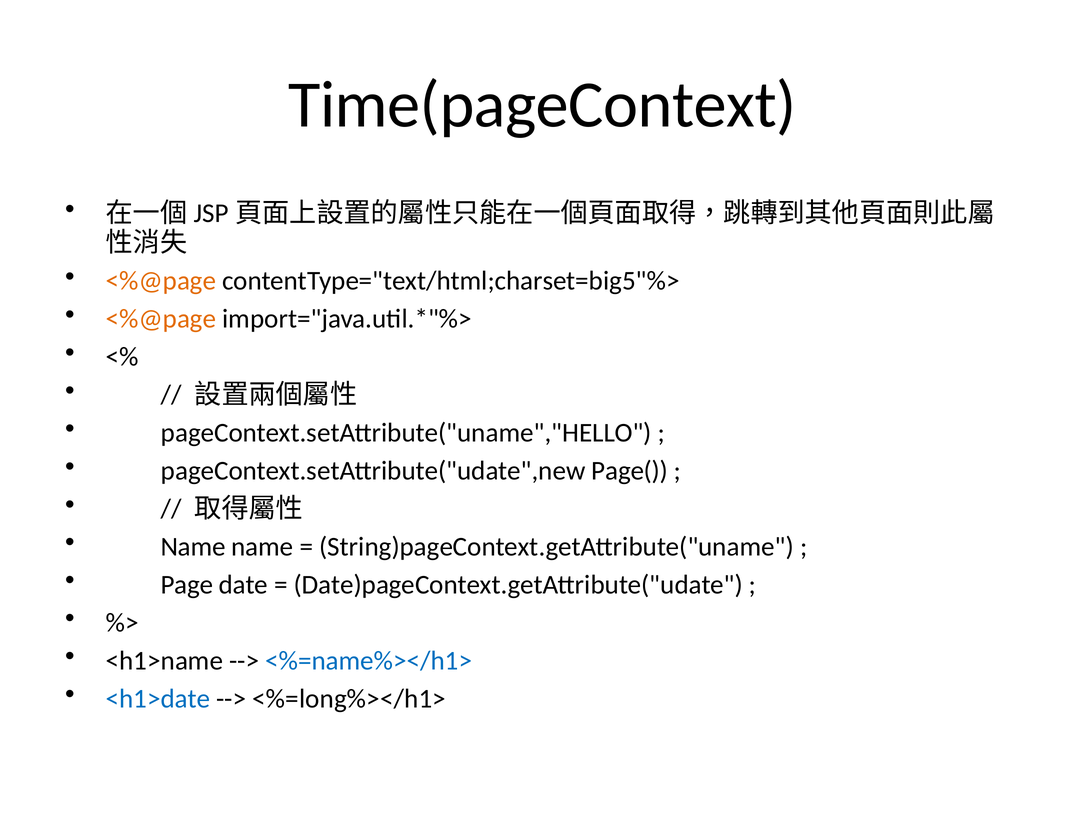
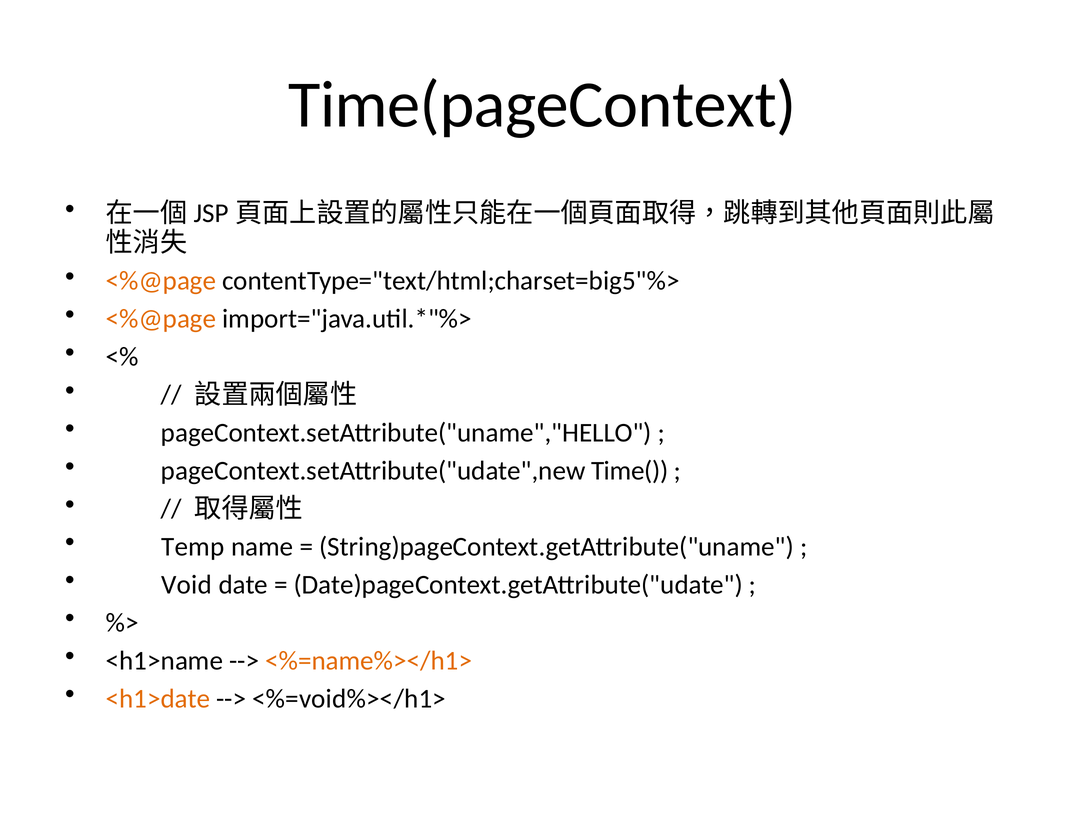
Page(: Page( -> Time( (630, 471)
Name: Name -> Temp (193, 547)
Page: Page -> Void (187, 585)
<%=name%></h1> colour: blue -> orange (369, 661)
<h1>date colour: blue -> orange (158, 698)
<%=long%></h1>: <%=long%></h1> -> <%=void%></h1> (349, 698)
